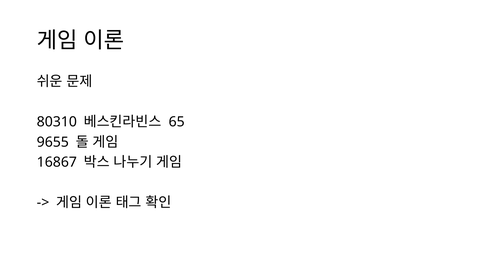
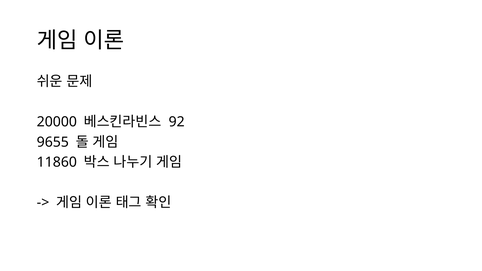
80310: 80310 -> 20000 (57, 122)
65: 65 -> 92 (177, 122)
16867: 16867 -> 11860 (57, 162)
